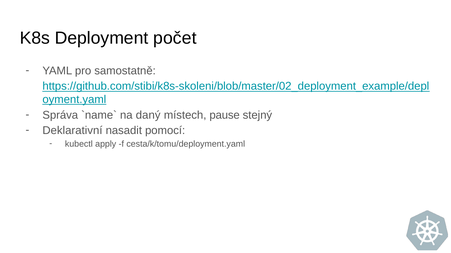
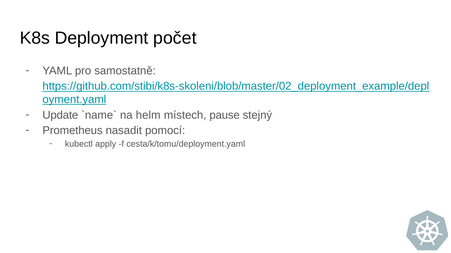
Správa: Správa -> Update (60, 115)
daný: daný -> helm (148, 115)
Deklarativní: Deklarativní -> Prometheus (73, 131)
